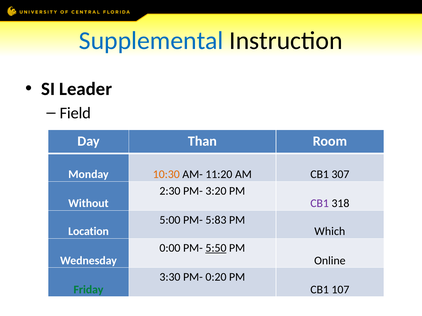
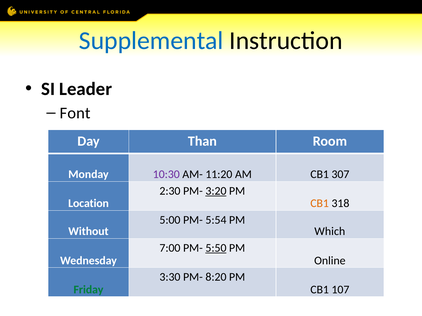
Field: Field -> Font (75, 113)
10:30 colour: orange -> purple (166, 175)
3:20 underline: none -> present (216, 191)
Without: Without -> Location (89, 204)
CB1 colour: purple -> orange (320, 204)
5:83: 5:83 -> 5:54 (216, 220)
Location: Location -> Without (88, 232)
0:00: 0:00 -> 7:00 (170, 248)
0:20: 0:20 -> 8:20 (216, 277)
